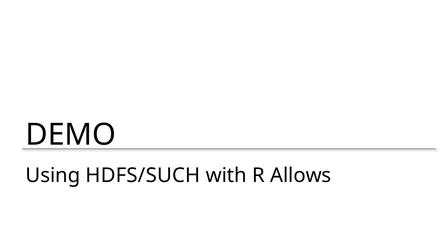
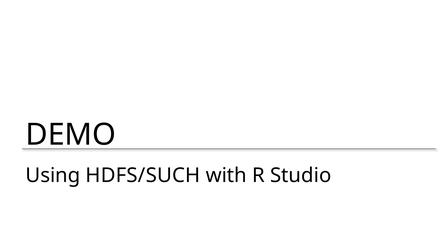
Allows: Allows -> Studio (301, 175)
